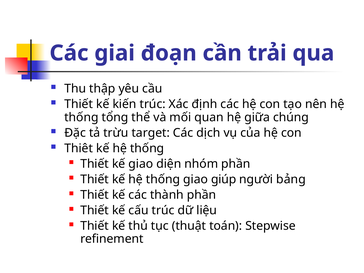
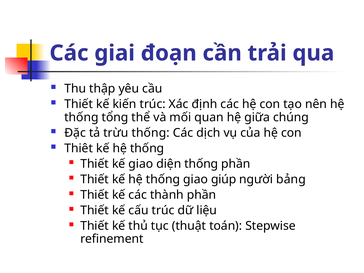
trừu target: target -> thống (151, 133)
diện nhóm: nhóm -> thống (201, 164)
